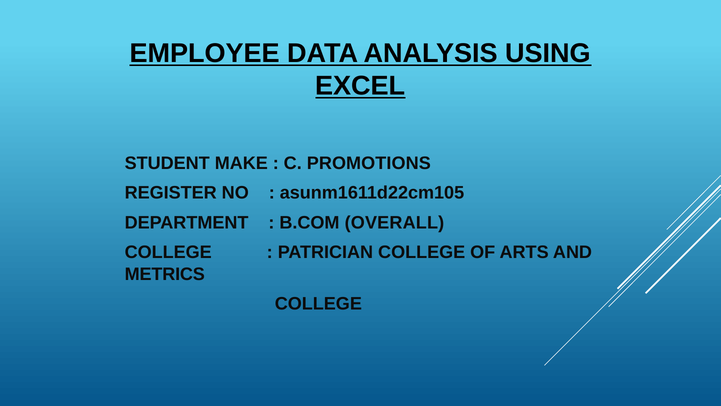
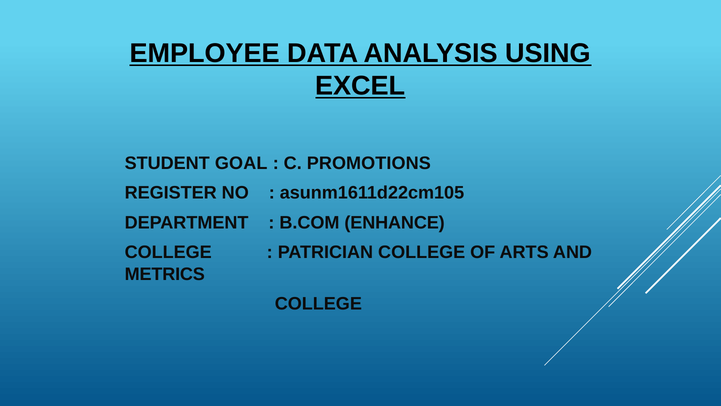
MAKE: MAKE -> GOAL (241, 163)
OVERALL: OVERALL -> ENHANCE (395, 222)
